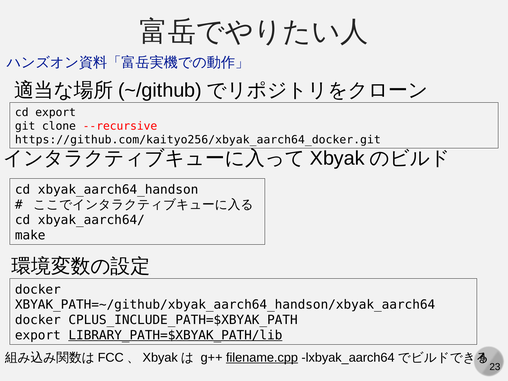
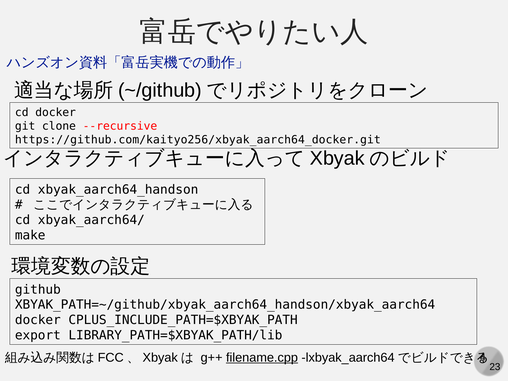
cd export: export -> docker (56, 113)
docker: docker -> github (38, 289)
LIBRARY_PATH=$XBYAK_PATH/lib underline: present -> none (175, 335)
